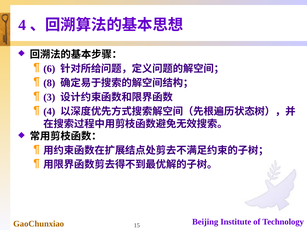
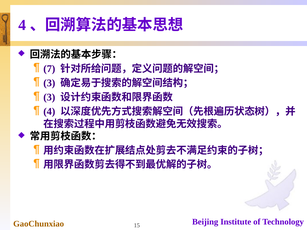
6: 6 -> 7 (49, 69)
8: 8 -> 3 (49, 83)
